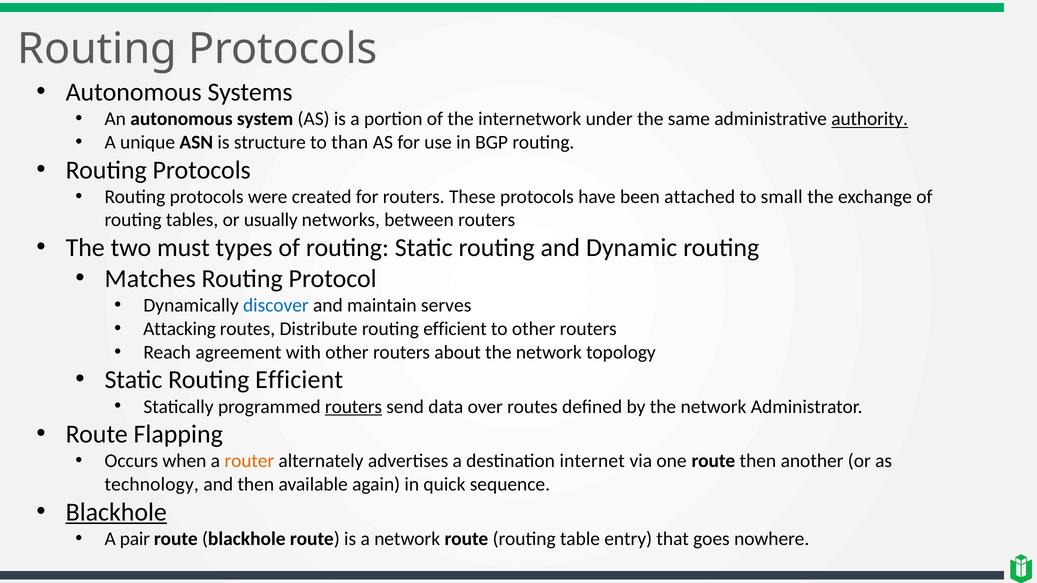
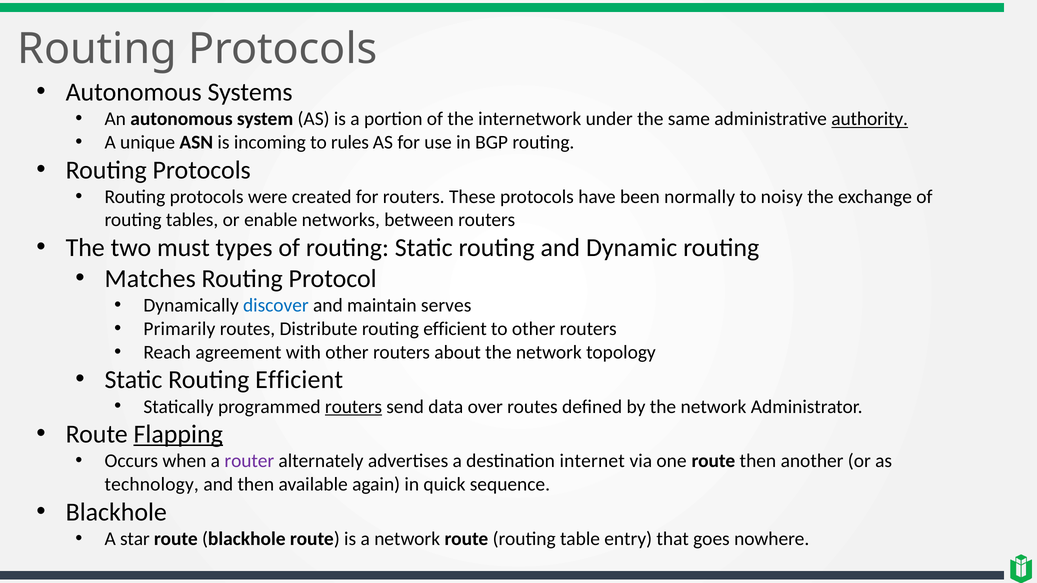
structure: structure -> incoming (270, 142)
than: than -> rules (350, 142)
attached: attached -> normally (700, 197)
small: small -> noisy (782, 197)
usually: usually -> enable (271, 220)
Attacking: Attacking -> Primarily (179, 329)
Flapping underline: none -> present (178, 435)
router colour: orange -> purple (249, 461)
Blackhole underline: present -> none (116, 512)
pair: pair -> star (135, 539)
